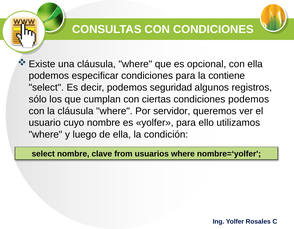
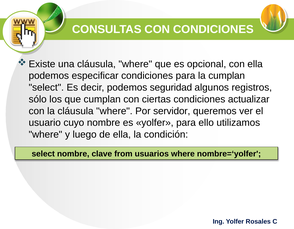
la contiene: contiene -> cumplan (227, 76)
condiciones podemos: podemos -> actualizar (249, 99)
